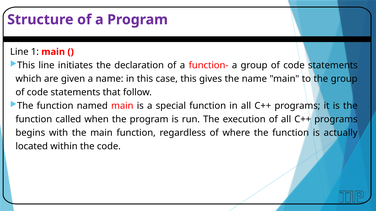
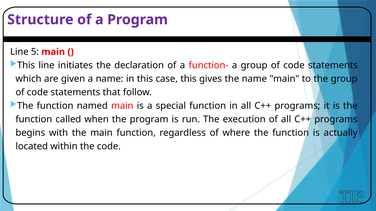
1: 1 -> 5 (35, 52)
